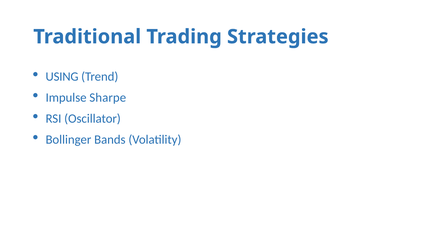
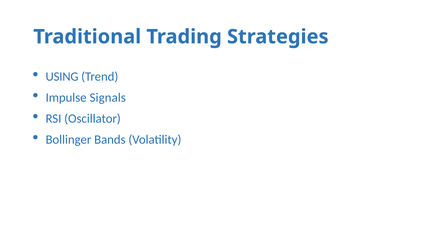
Sharpe: Sharpe -> Signals (108, 98)
